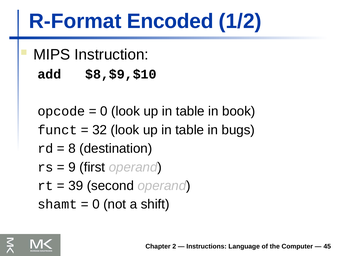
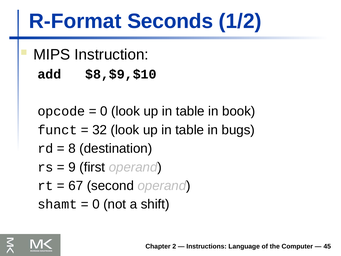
Encoded: Encoded -> Seconds (170, 21)
39: 39 -> 67 (76, 186)
